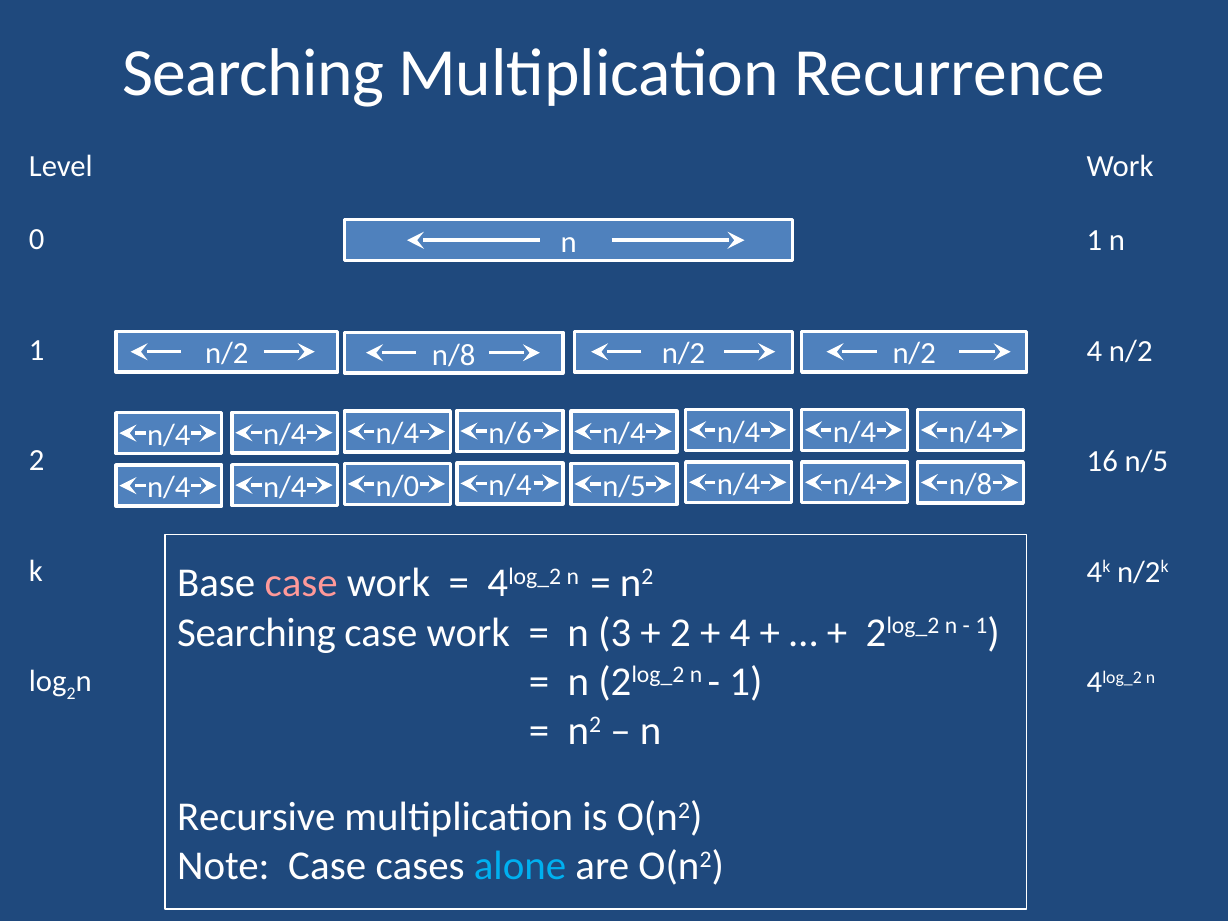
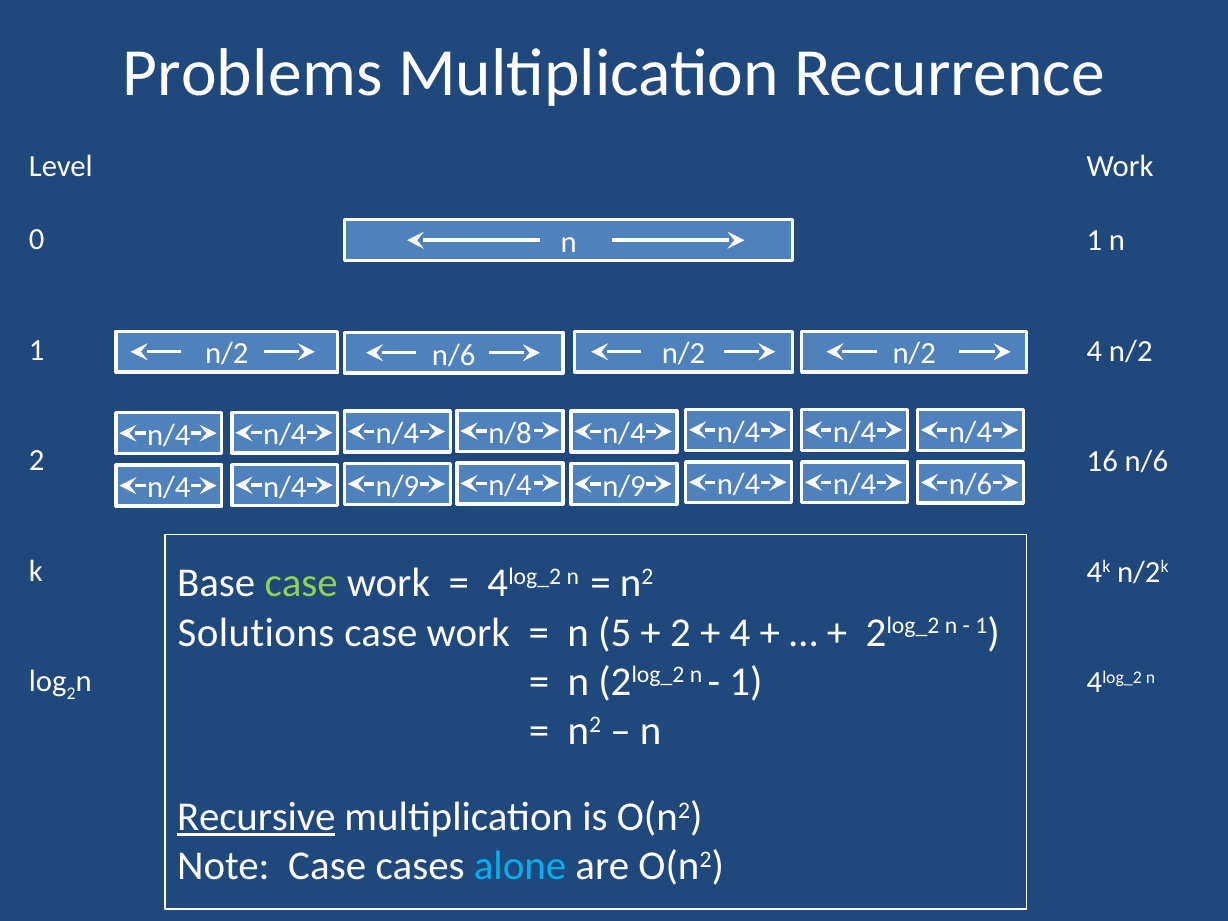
Searching: Searching -> Problems (253, 73)
n/8: n/8 -> n/6 (454, 355)
n/6: n/6 -> n/8 (510, 433)
16 n/5: n/5 -> n/6 (1146, 461)
n/4 n/4 n/0: n/0 -> n/9 (397, 486)
n/5: n/5 -> n/9 (624, 486)
n/4 n/8: n/8 -> n/6 (970, 485)
case colour: pink -> light green (301, 583)
Searching: Searching -> Solutions (256, 633)
3: 3 -> 5 (615, 633)
Recursive underline: none -> present (256, 817)
